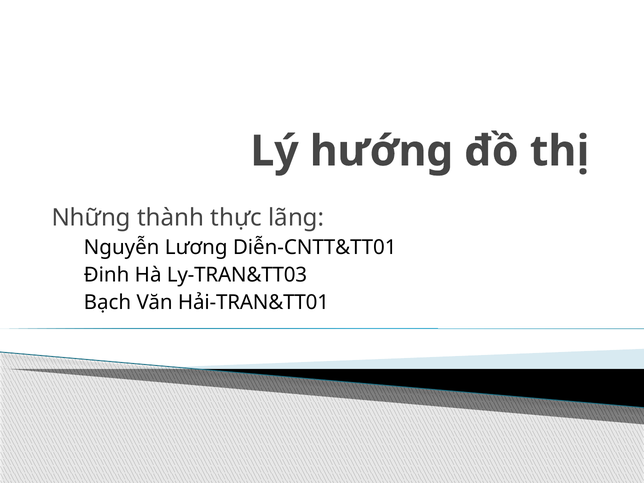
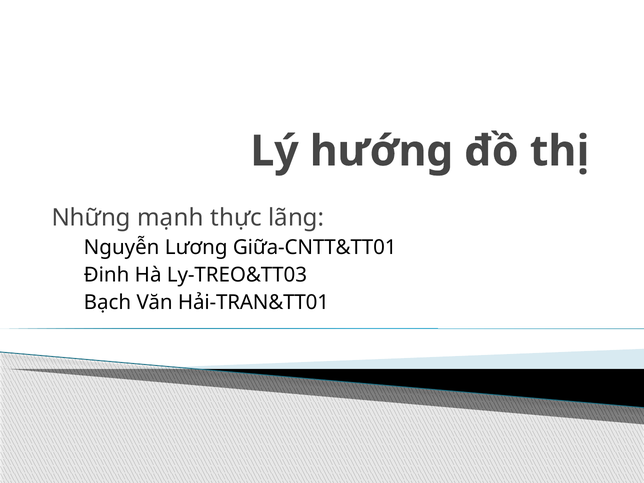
thành: thành -> mạnh (171, 218)
Diễn-CNTT&TT01: Diễn-CNTT&TT01 -> Giữa-CNTT&TT01 (315, 247)
Ly-TRAN&TT03: Ly-TRAN&TT03 -> Ly-TREO&TT03 (237, 275)
